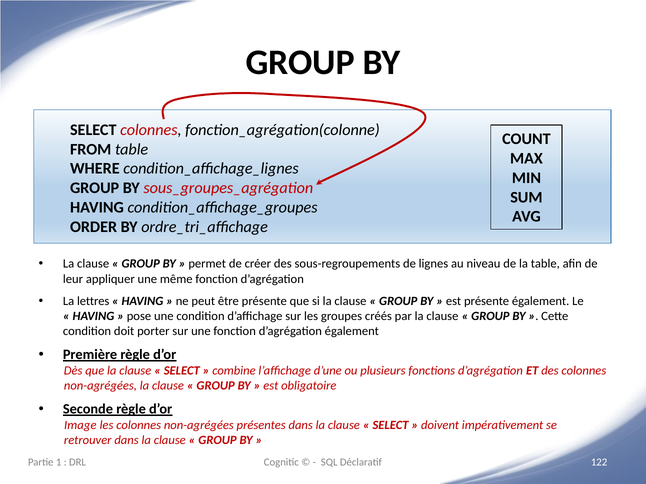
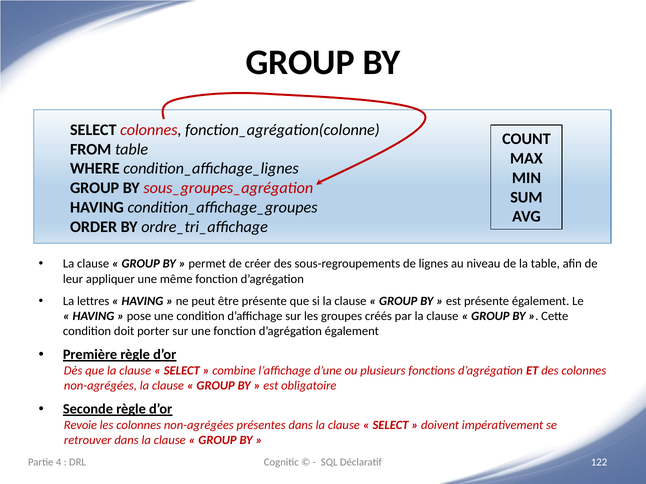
Image: Image -> Revoie (80, 426)
1: 1 -> 4 (59, 463)
